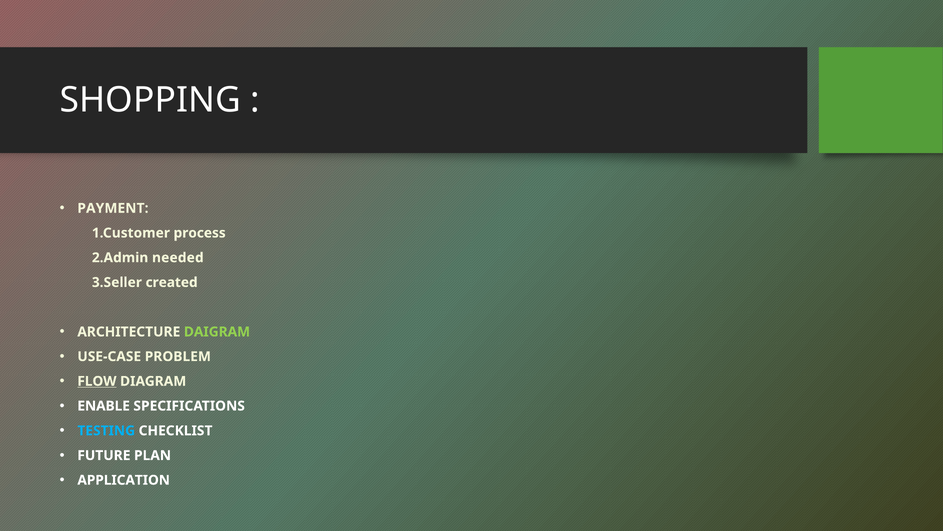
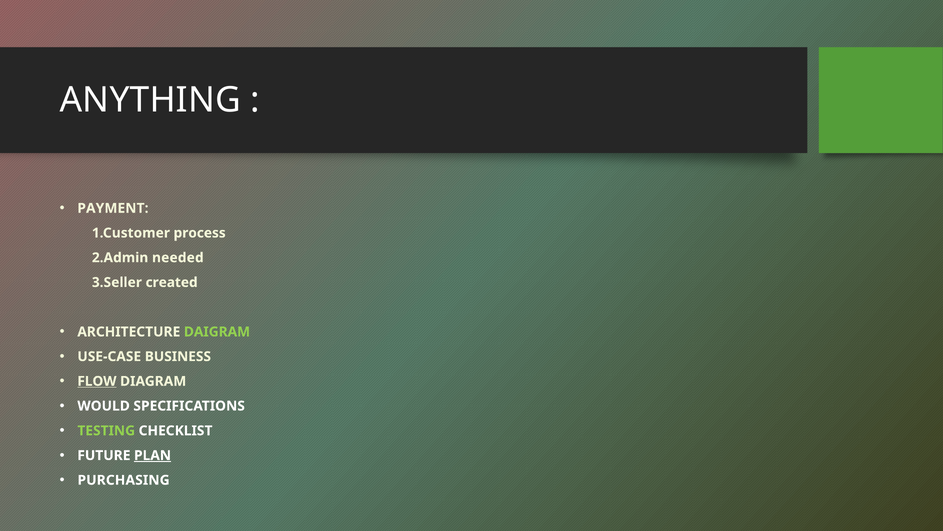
SHOPPING: SHOPPING -> ANYTHING (150, 100)
PROBLEM: PROBLEM -> BUSINESS (178, 356)
ENABLE: ENABLE -> WOULD (104, 406)
TESTING colour: light blue -> light green (106, 430)
PLAN underline: none -> present (153, 455)
APPLICATION: APPLICATION -> PURCHASING (124, 480)
